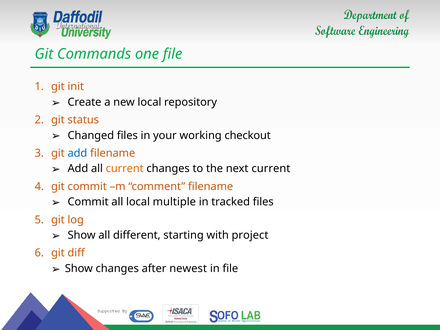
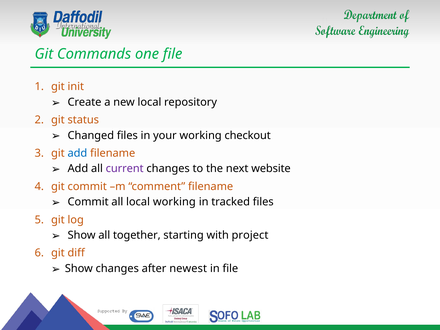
current colour: orange -> purple (125, 169)
next current: current -> website (271, 169)
local multiple: multiple -> working (174, 202)
different: different -> together (137, 235)
